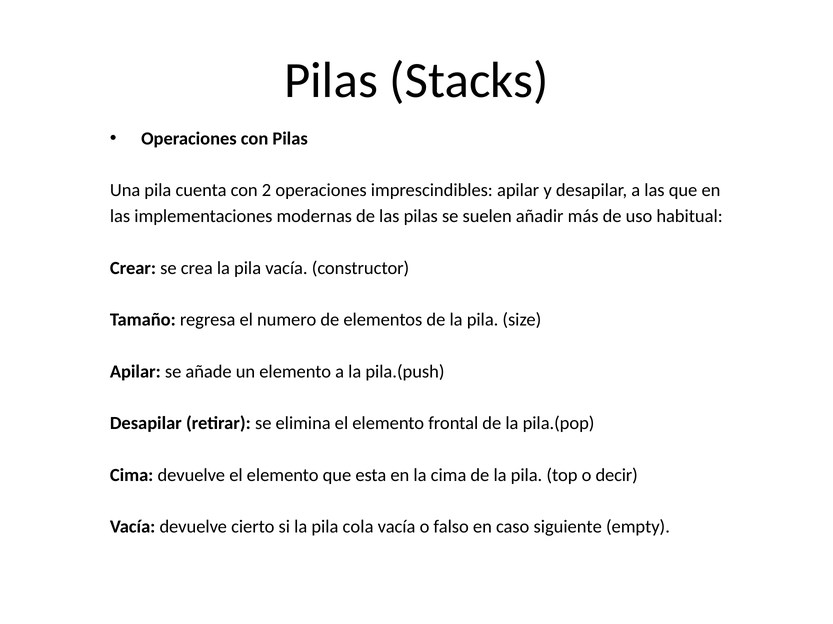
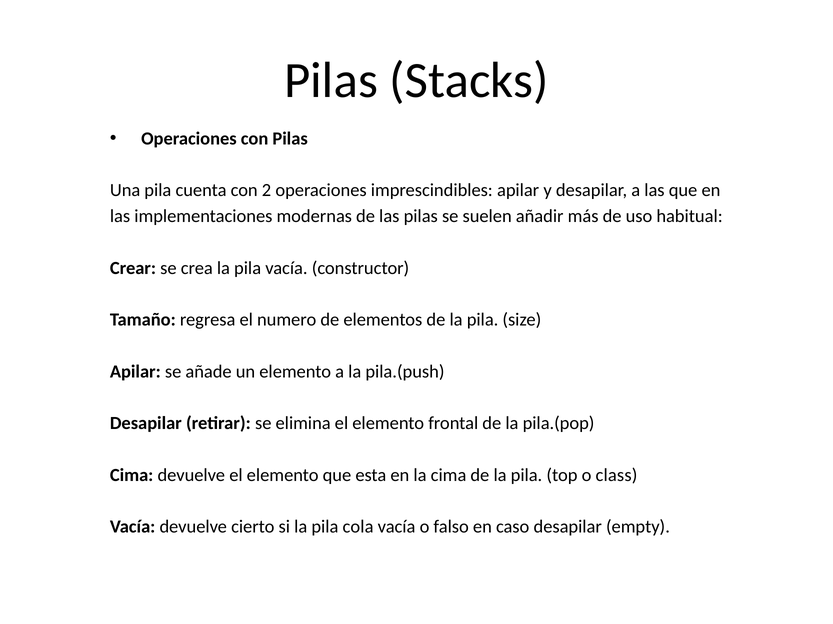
decir: decir -> class (616, 475)
caso siguiente: siguiente -> desapilar (568, 527)
